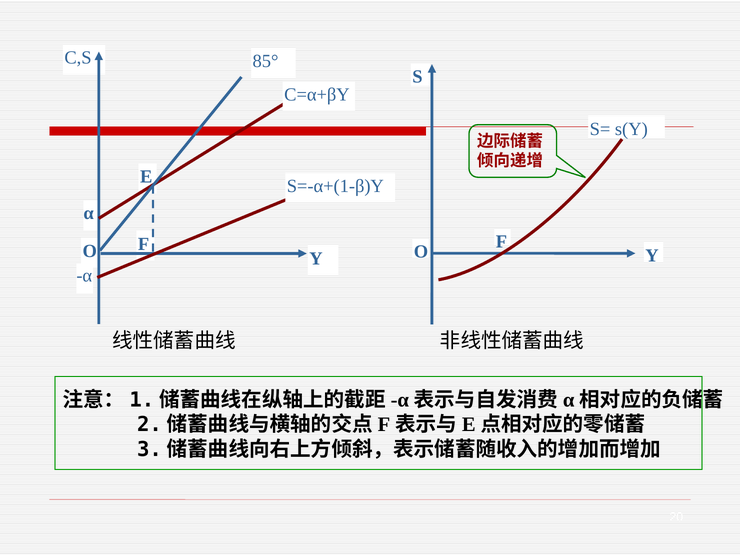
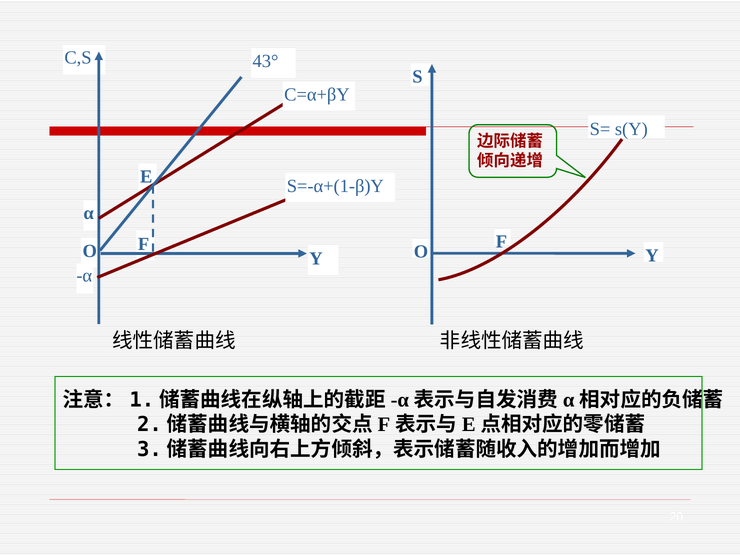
85°: 85° -> 43° (266, 61)
